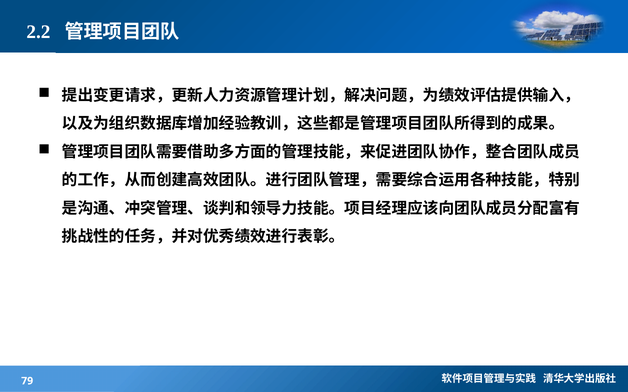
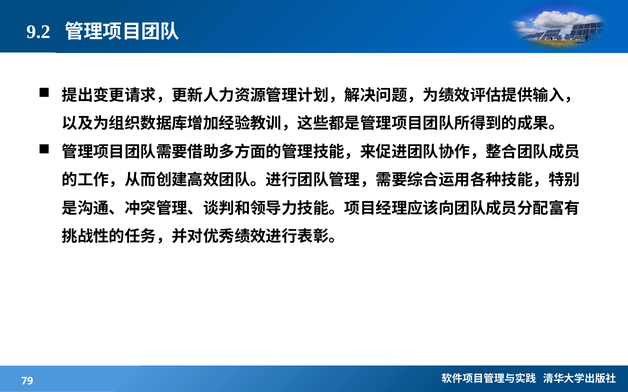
2.2: 2.2 -> 9.2 (38, 32)
